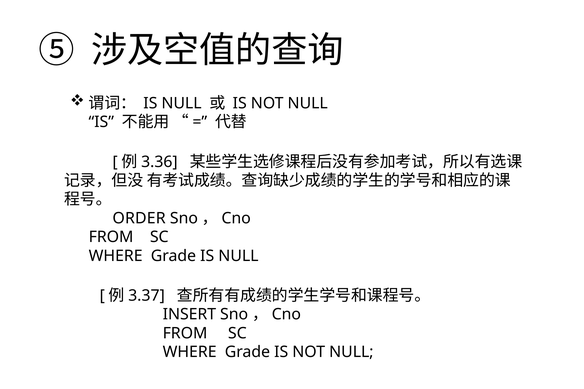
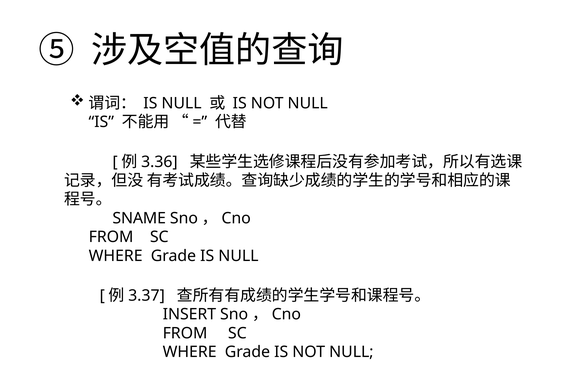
ORDER: ORDER -> SNAME (139, 218)
